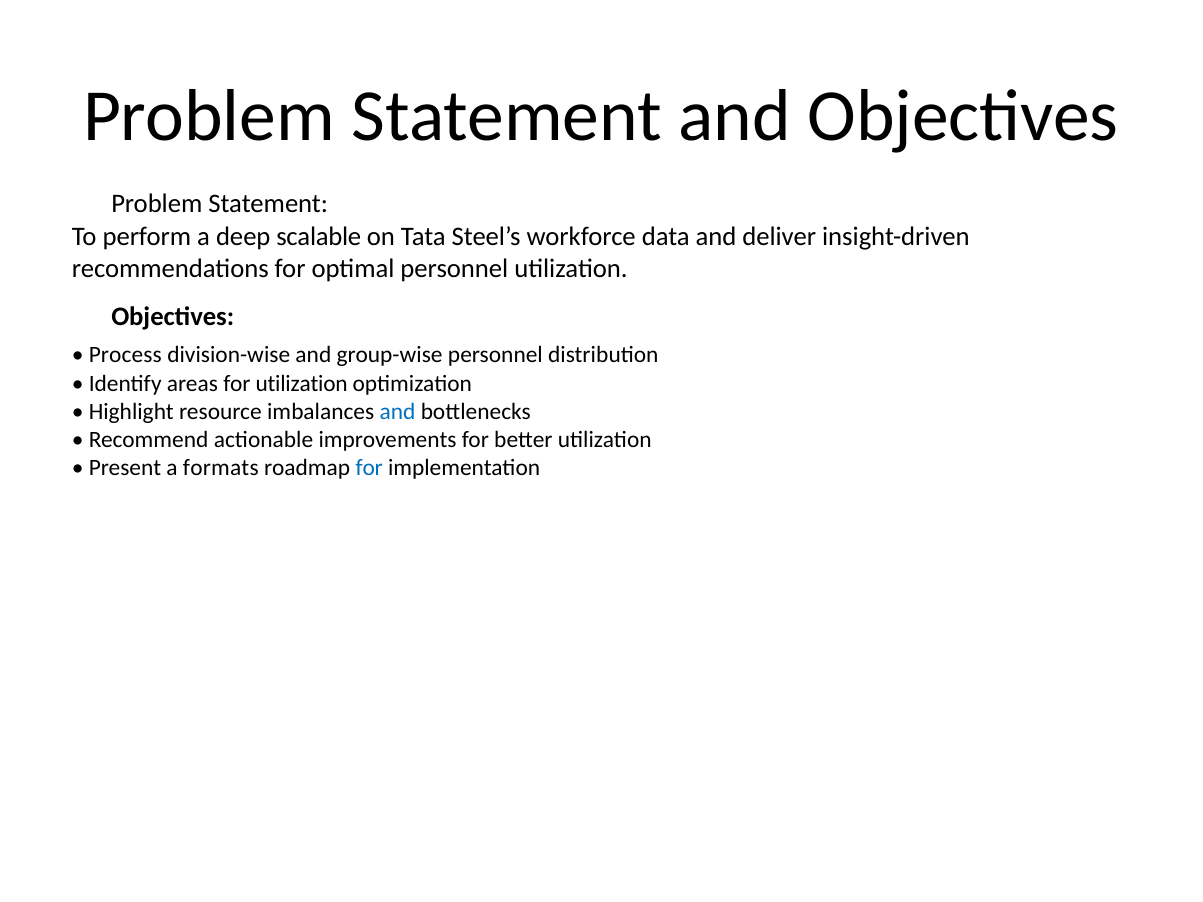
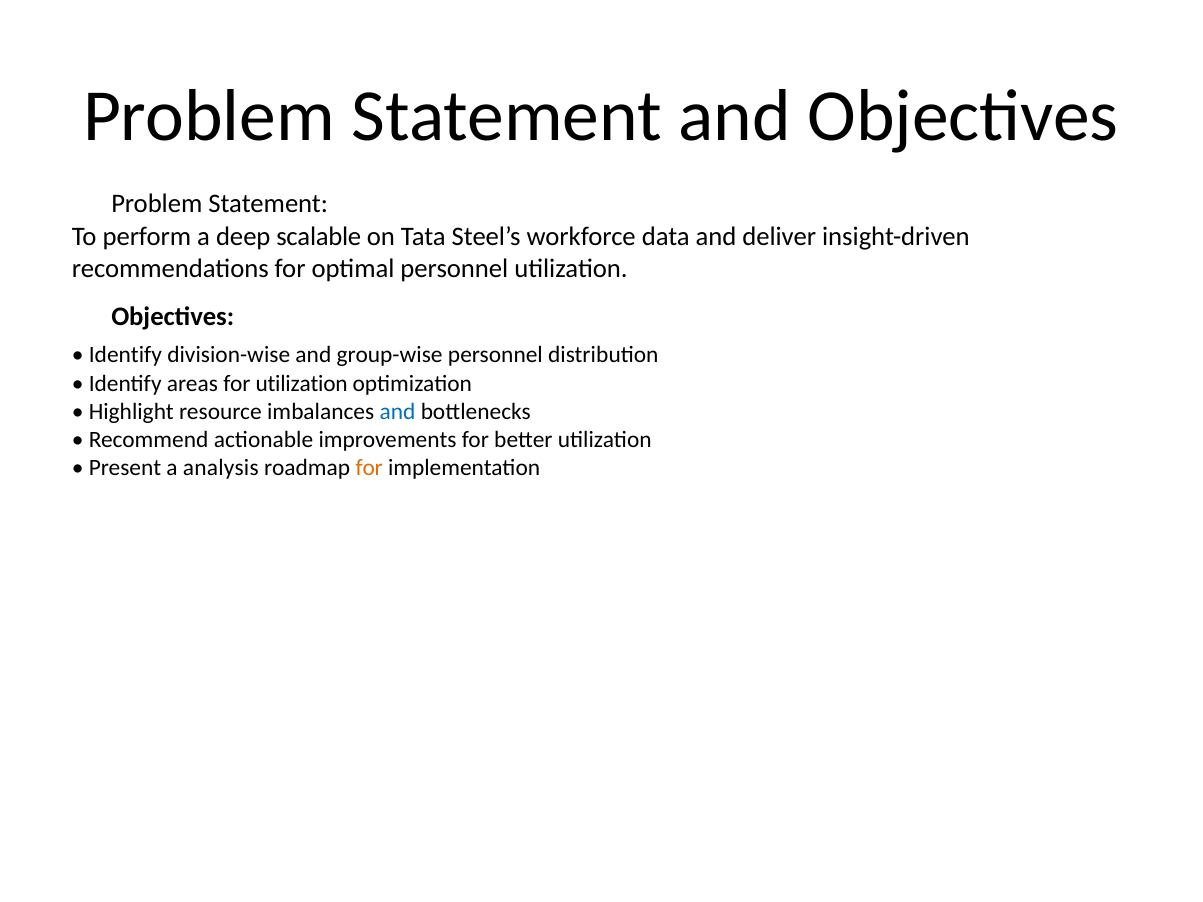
Process: Process -> Identify (125, 355)
formats: formats -> analysis (221, 468)
for colour: blue -> orange (369, 468)
